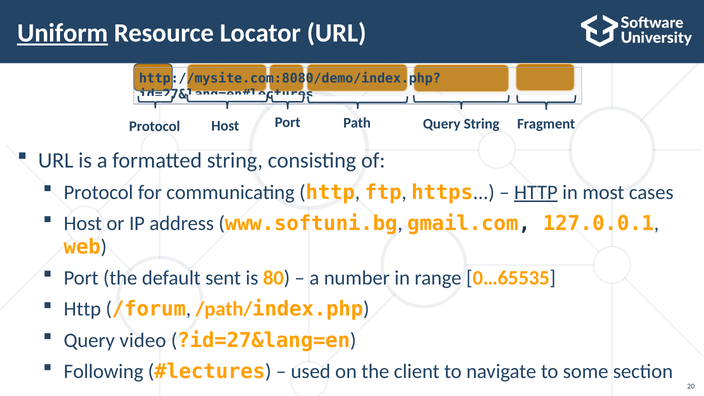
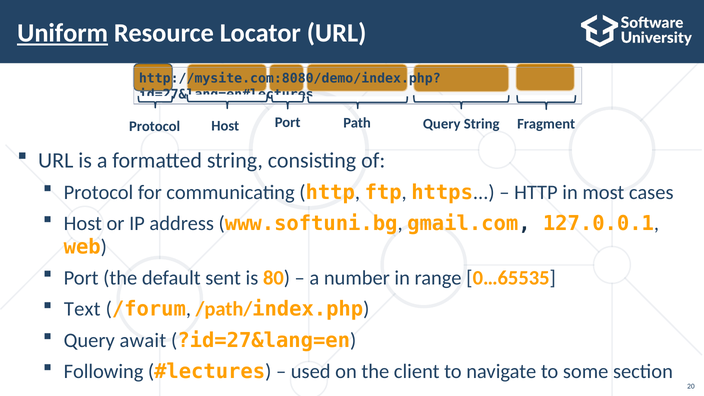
HTTP underline: present -> none (536, 192)
Http: Http -> Text (82, 309)
video: video -> await (143, 340)
